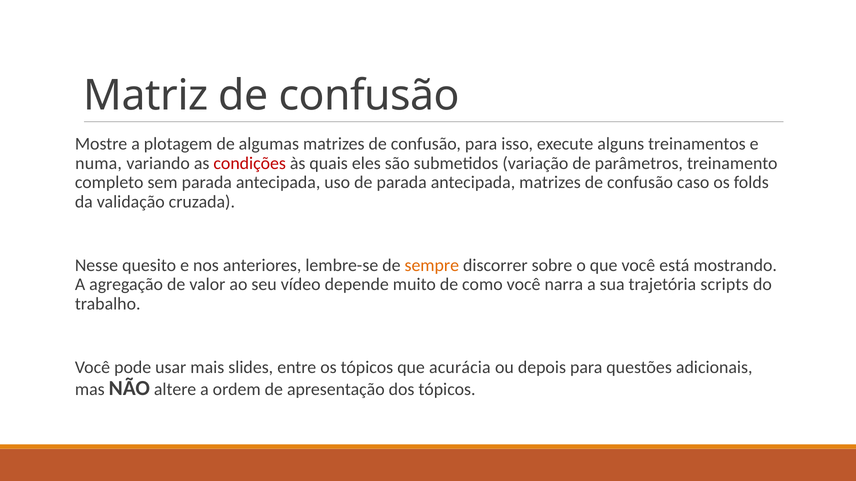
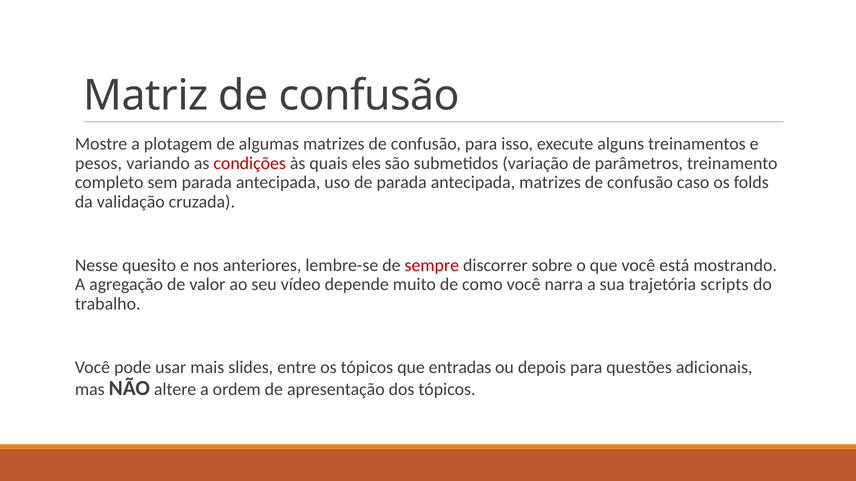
numa: numa -> pesos (99, 163)
sempre colour: orange -> red (432, 266)
acurácia: acurácia -> entradas (460, 368)
